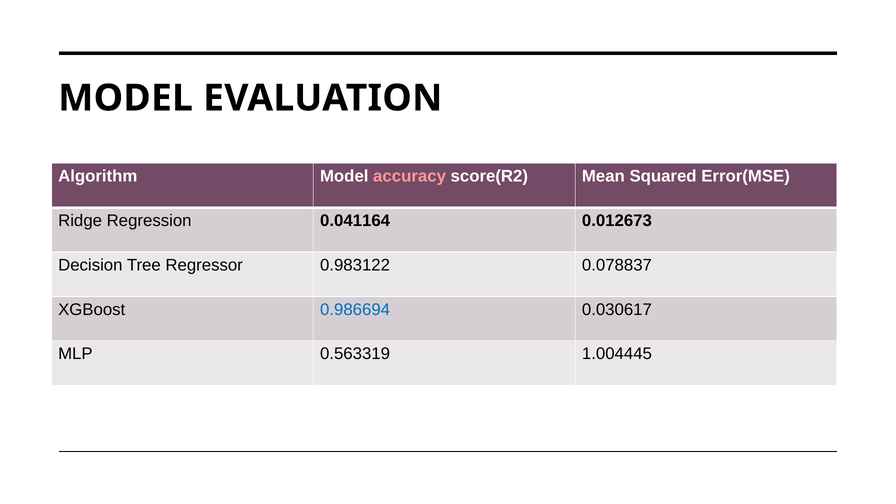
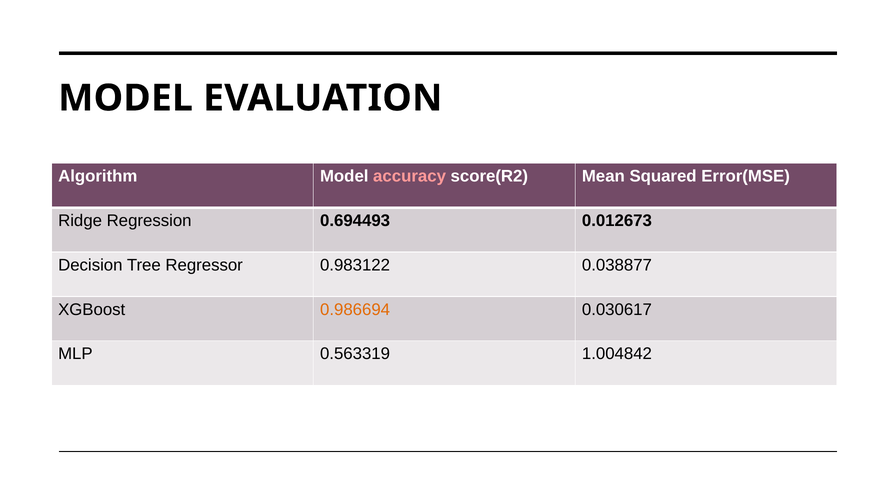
0.041164: 0.041164 -> 0.694493 (355, 221)
0.078837: 0.078837 -> 0.038877 (617, 265)
0.986694 colour: blue -> orange (355, 309)
1.004445: 1.004445 -> 1.004842 (617, 354)
